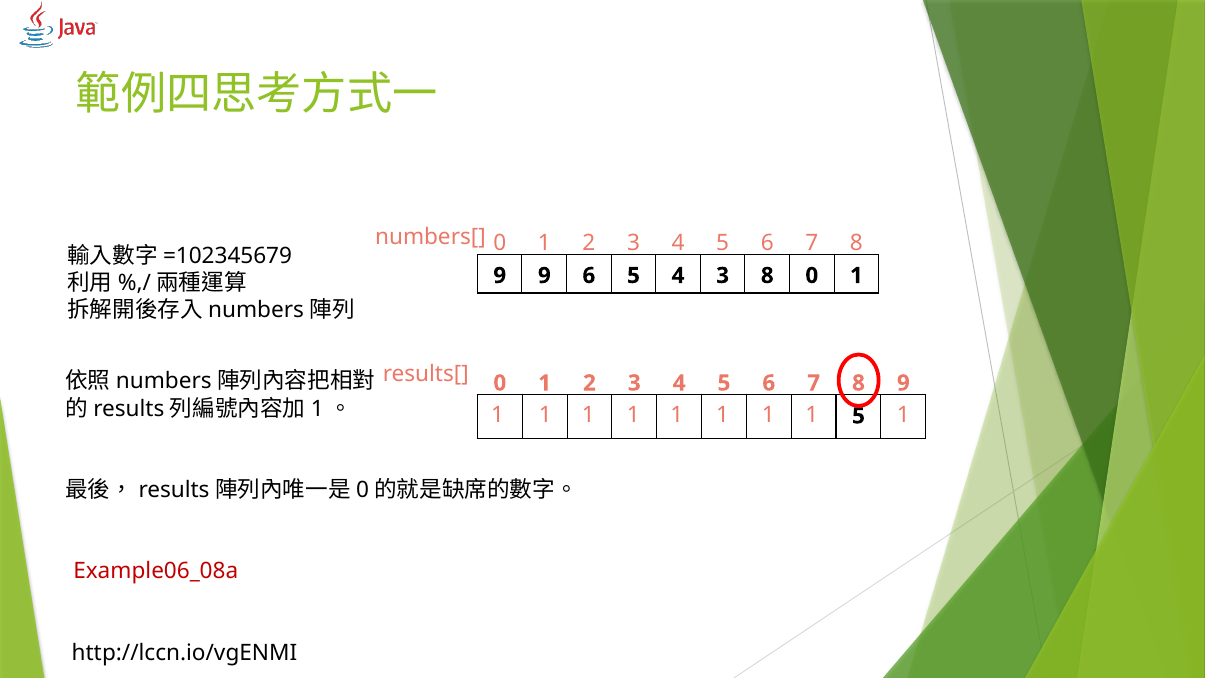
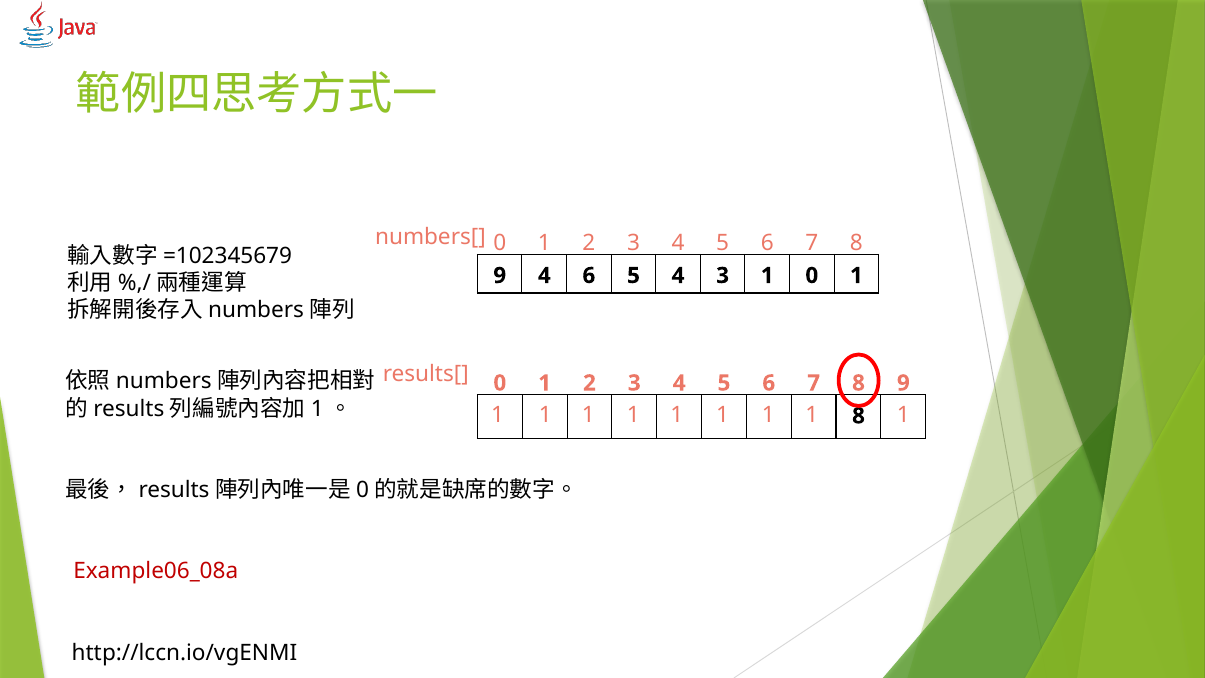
9 9: 9 -> 4 (544, 276)
3 8: 8 -> 1 (767, 276)
5: 5 -> 8 (859, 416)
